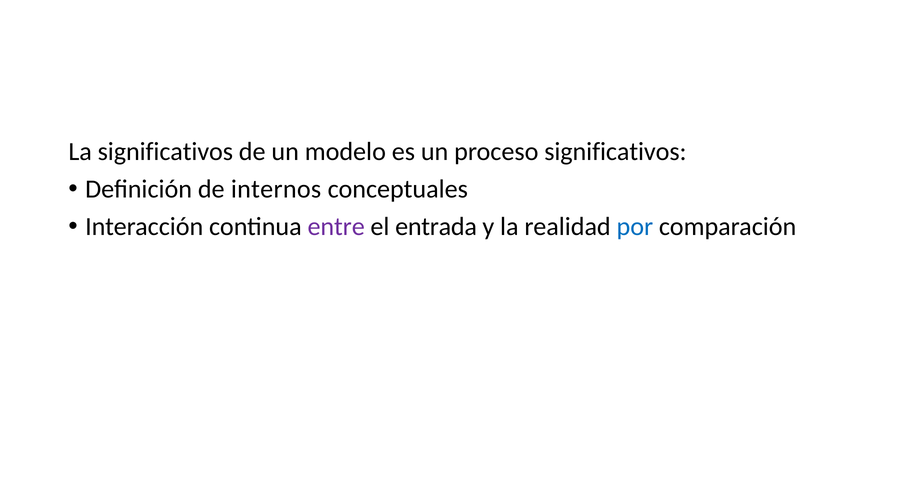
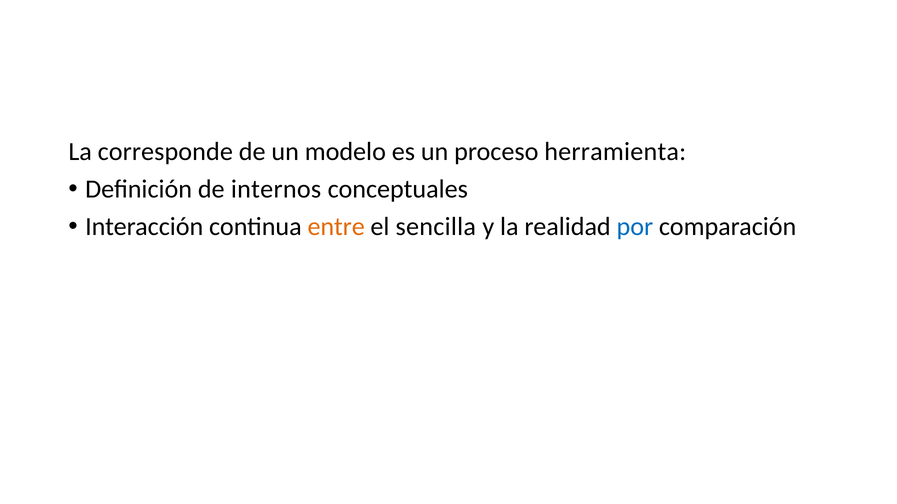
La significativos: significativos -> corresponde (165, 152)
proceso significativos: significativos -> herramienta (615, 152)
entre colour: purple -> orange (336, 227)
entrada: entrada -> sencilla (436, 227)
